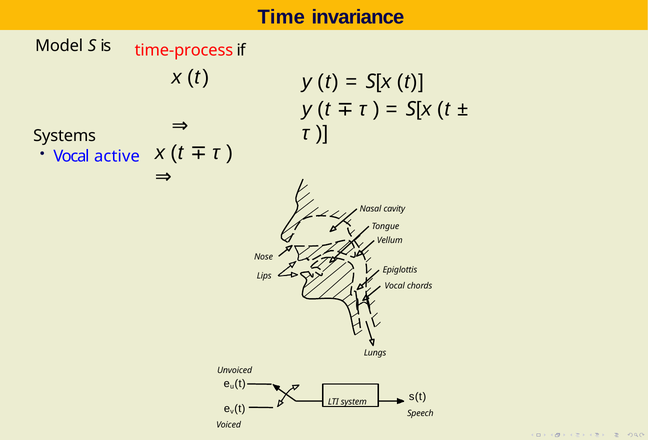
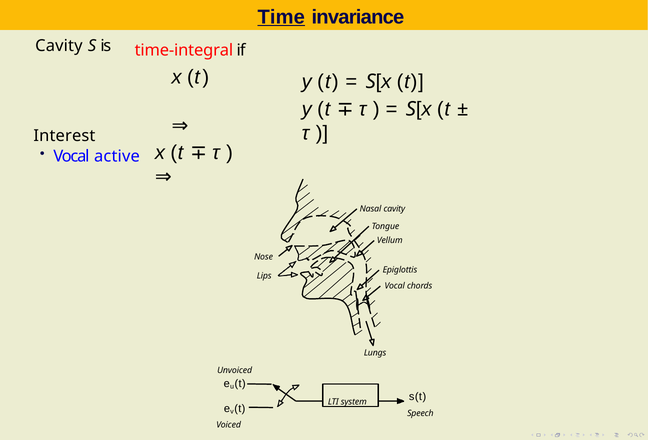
Time underline: none -> present (281, 17)
Model: Model -> Cavity (59, 46)
time-process: time-process -> time-integral (184, 50)
Systems: Systems -> Interest (64, 136)
